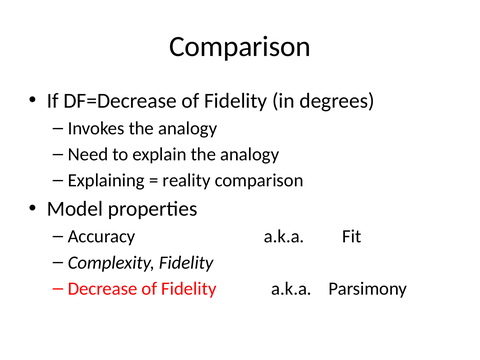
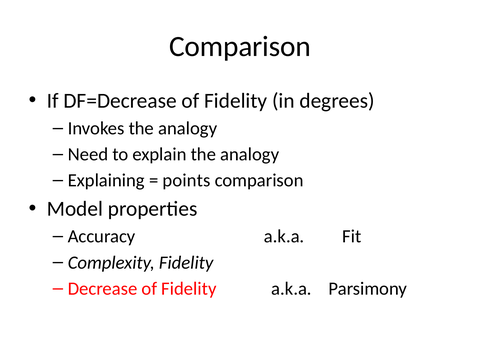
reality: reality -> points (186, 180)
